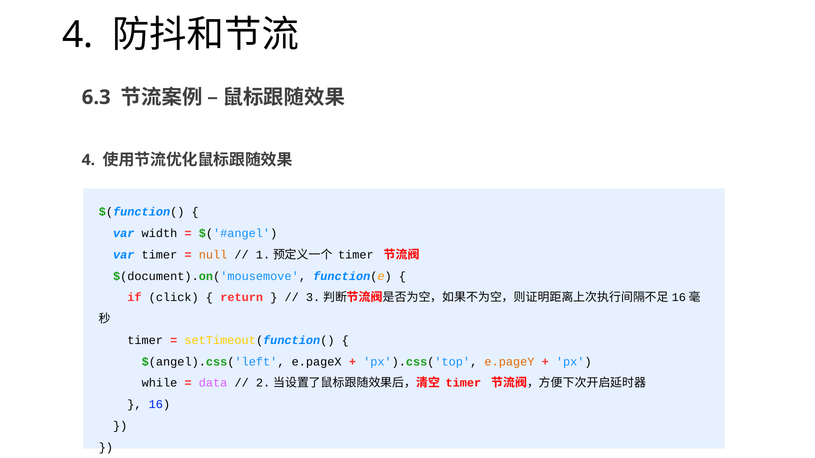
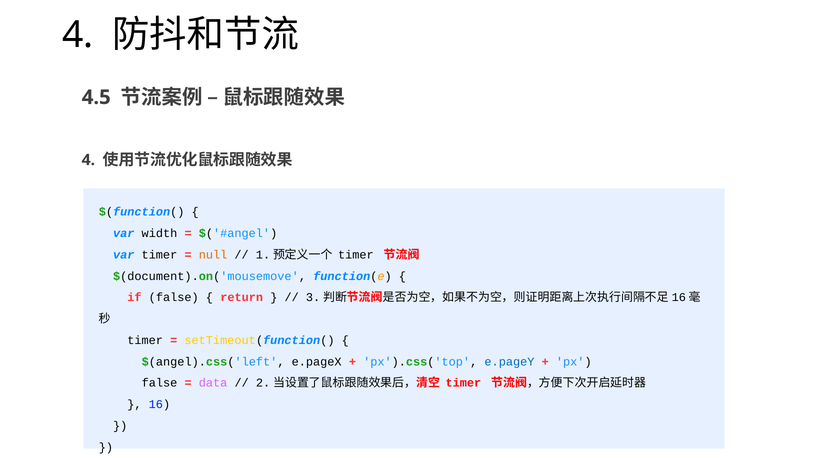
6.3: 6.3 -> 4.5 (96, 97)
if click: click -> false (174, 298)
e.pageY colour: orange -> blue (509, 362)
while: while -> false (160, 383)
